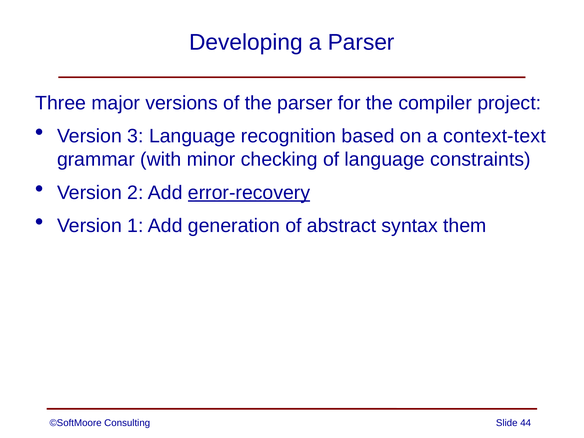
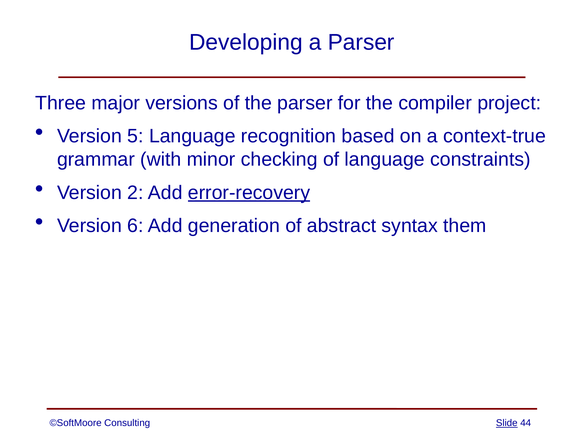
3: 3 -> 5 (135, 136)
context-text: context-text -> context-true (495, 136)
1: 1 -> 6 (135, 226)
Slide underline: none -> present (507, 423)
